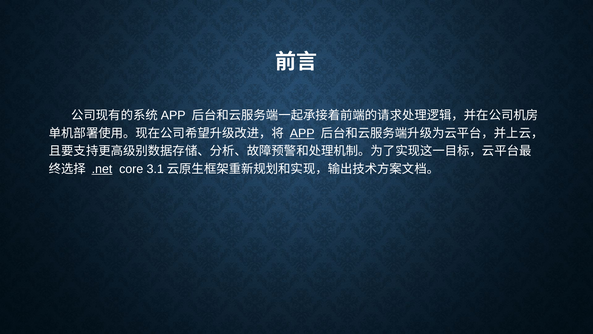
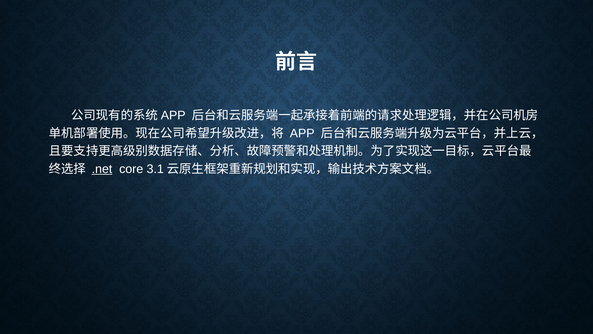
APP underline: present -> none (302, 133)
